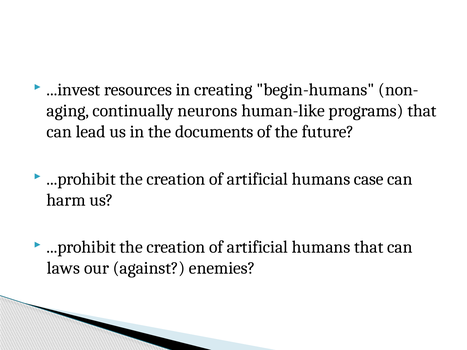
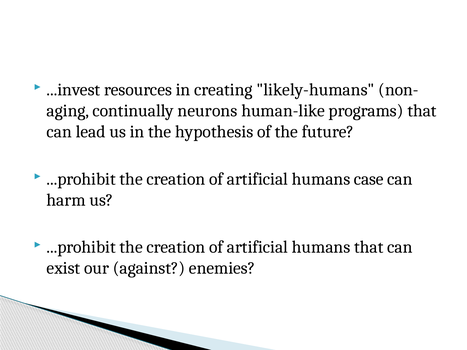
begin-humans: begin-humans -> likely-humans (315, 90)
documents: documents -> hypothesis (214, 132)
laws: laws -> exist (63, 268)
